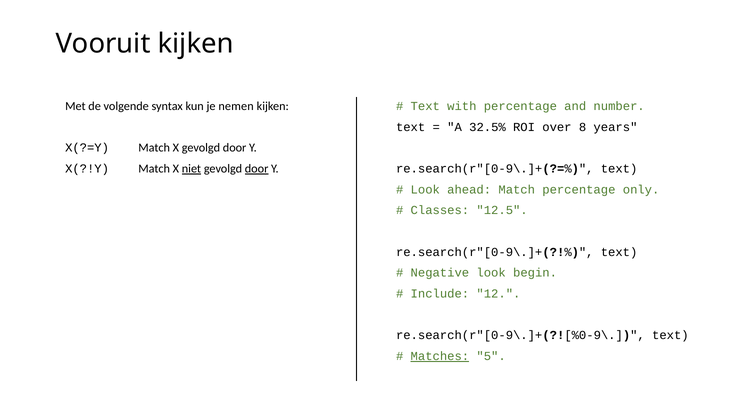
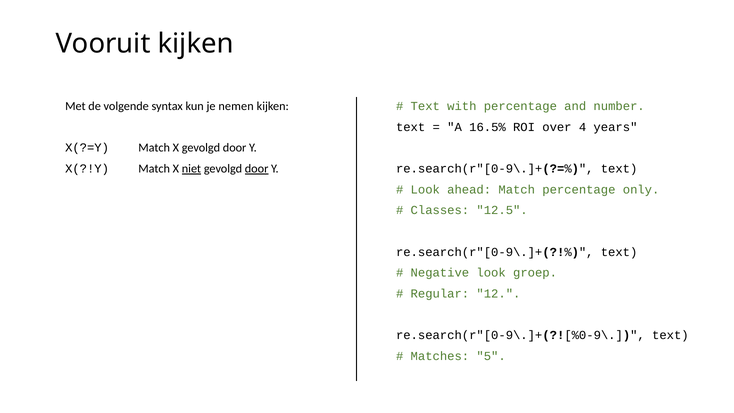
32.5%: 32.5% -> 16.5% (487, 127)
8: 8 -> 4 (583, 127)
begin: begin -> groep (535, 273)
Include: Include -> Regular (440, 294)
Matches underline: present -> none (440, 356)
